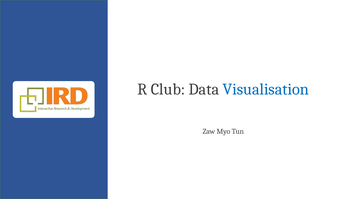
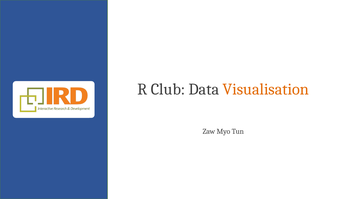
Visualisation colour: blue -> orange (266, 89)
